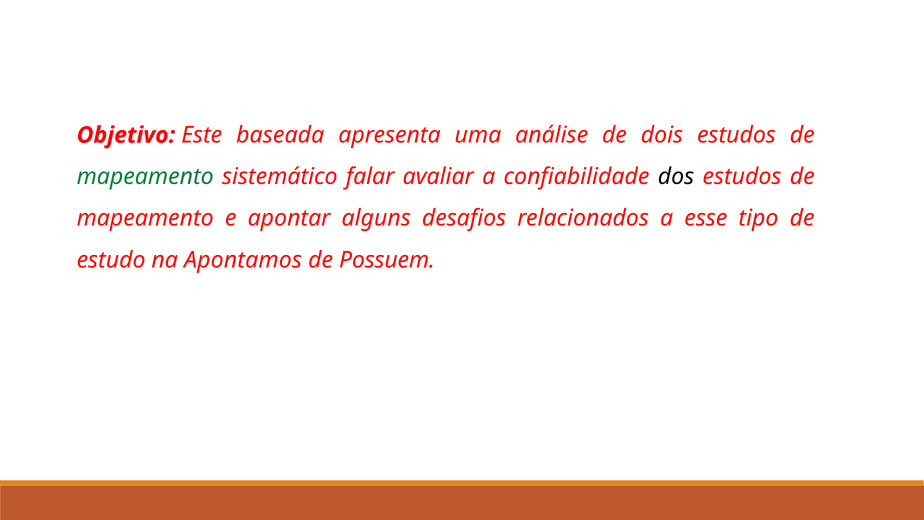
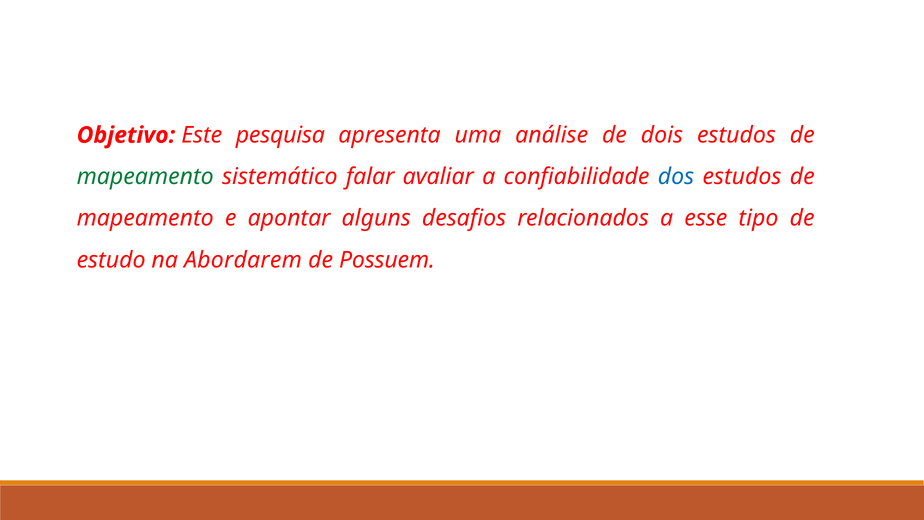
baseada: baseada -> pesquisa (280, 135)
dos colour: black -> blue (676, 177)
Apontamos: Apontamos -> Abordarem (243, 260)
